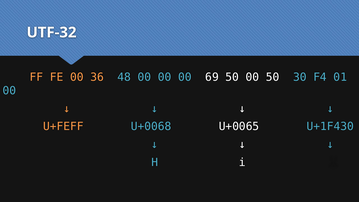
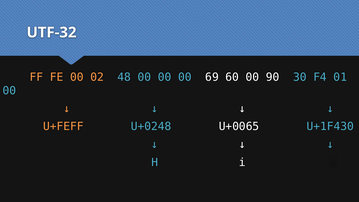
36: 36 -> 02 (97, 77)
69 50: 50 -> 60 (232, 77)
00 50: 50 -> 90 (273, 77)
U+0068: U+0068 -> U+0248 (151, 126)
